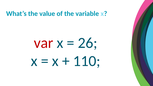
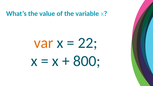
var colour: red -> orange (44, 43)
26: 26 -> 22 (88, 43)
110: 110 -> 800 (87, 61)
